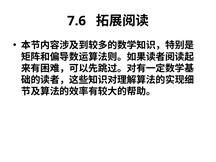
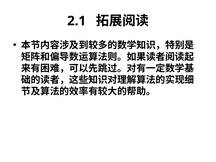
7.6: 7.6 -> 2.1 (77, 21)
